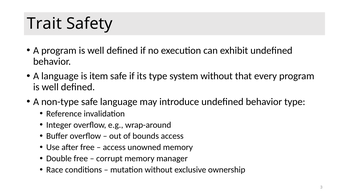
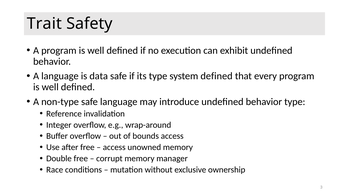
item: item -> data (99, 76)
system without: without -> defined (217, 76)
